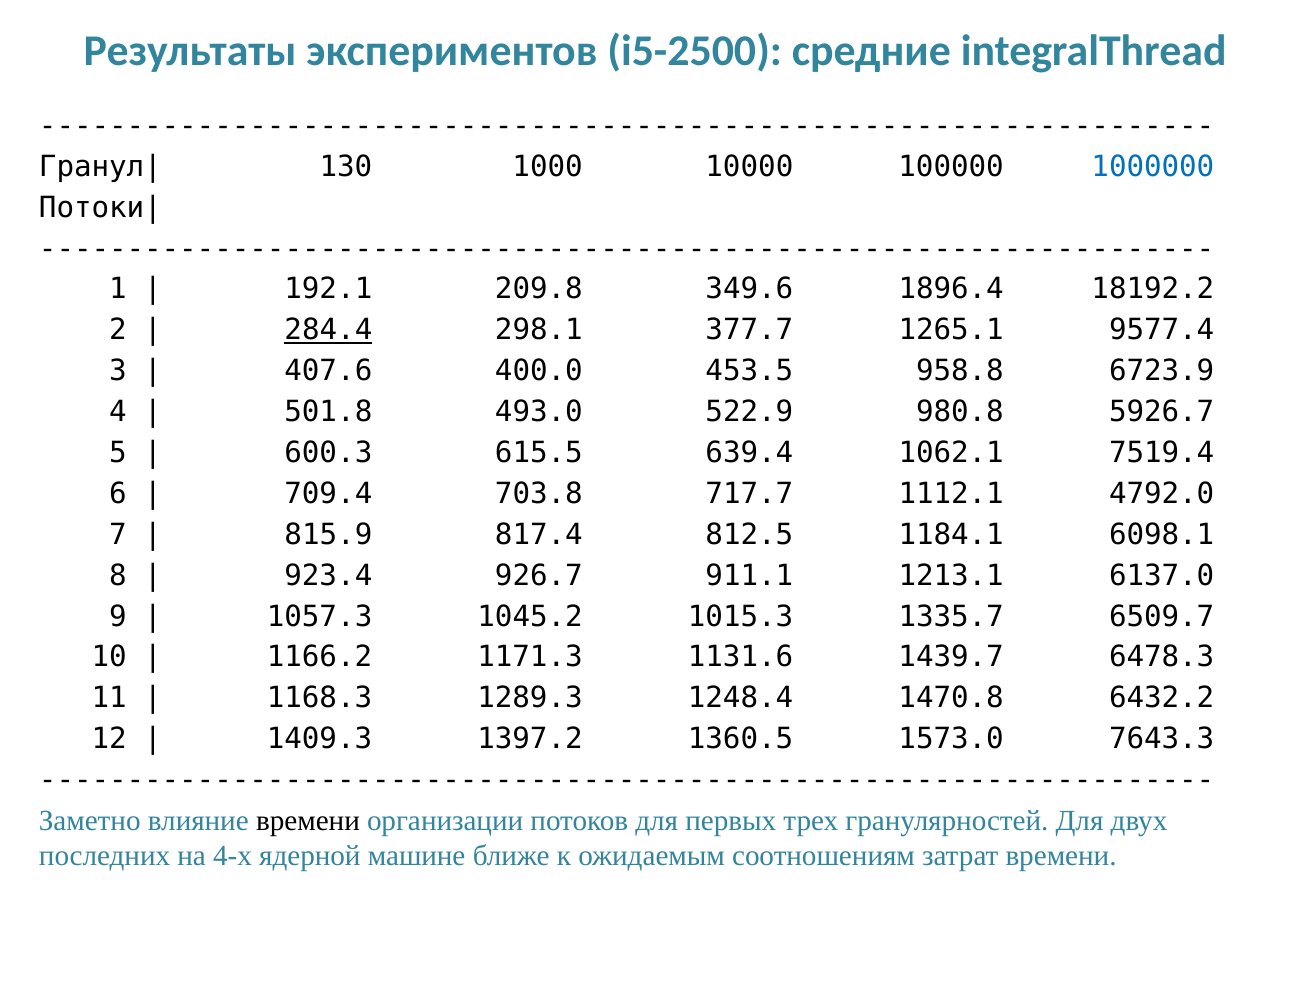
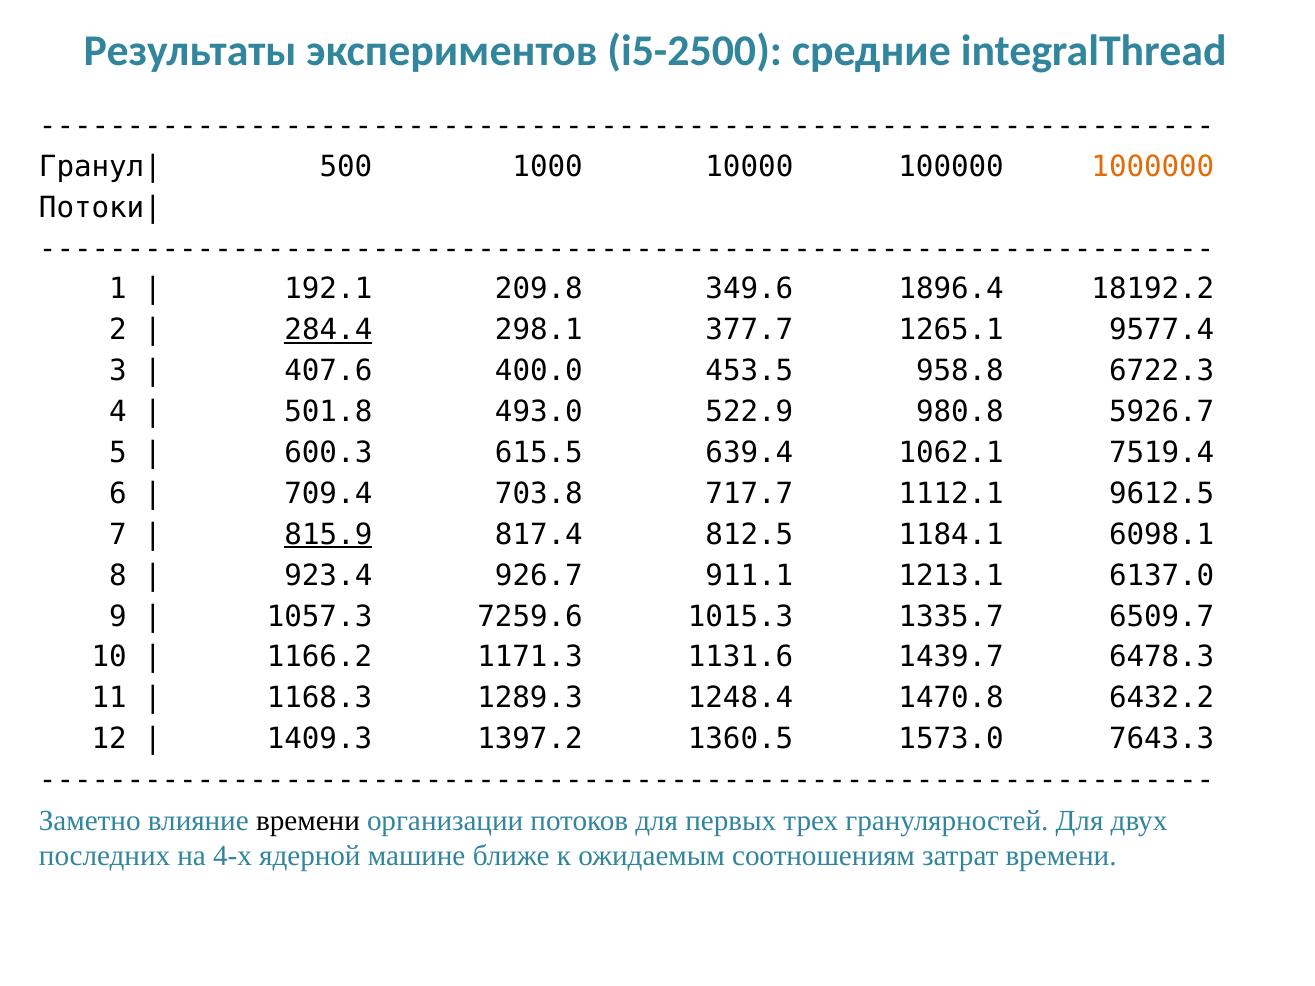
130: 130 -> 500 (346, 167)
1000000 colour: blue -> orange (1153, 167)
6723.9: 6723.9 -> 6722.3 (1162, 371)
4792.0: 4792.0 -> 9612.5 (1162, 494)
815.9 underline: none -> present (328, 535)
1045.2: 1045.2 -> 7259.6 (530, 617)
